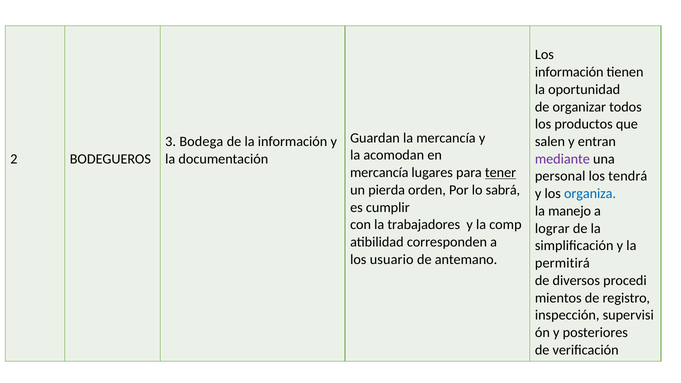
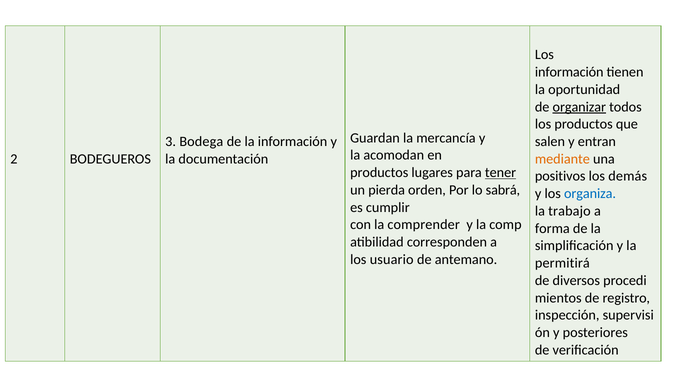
organizar underline: none -> present (579, 107)
mediante colour: purple -> orange (562, 159)
mercancía: mercancía -> productos (379, 173)
personal: personal -> positivos (560, 176)
tendrá: tendrá -> demás (628, 176)
manejo: manejo -> trabajo (569, 211)
trabajadores: trabajadores -> comprender (424, 225)
lograr: lograr -> forma (552, 228)
